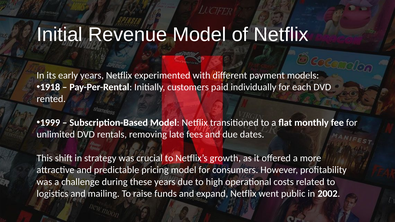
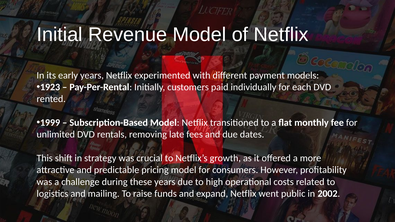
1918: 1918 -> 1923 (50, 87)
